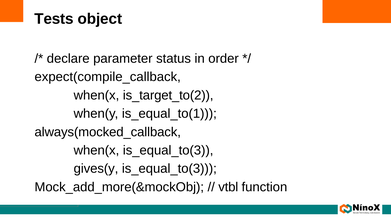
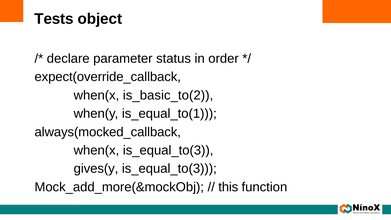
expect(compile_callback: expect(compile_callback -> expect(override_callback (108, 77)
is_target_to(2: is_target_to(2 -> is_basic_to(2 (168, 95)
vtbl: vtbl -> this (228, 187)
